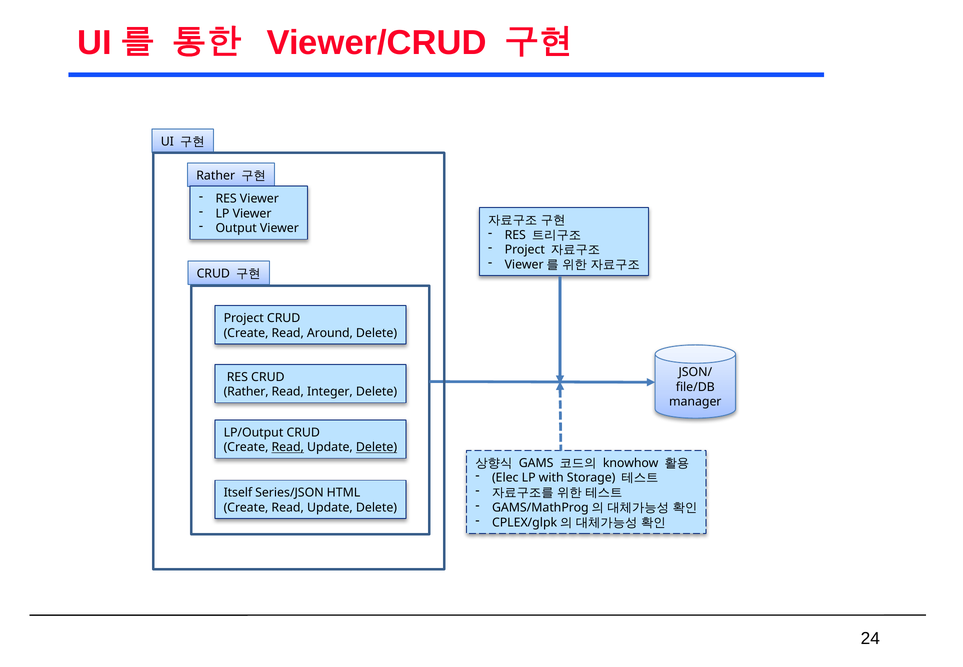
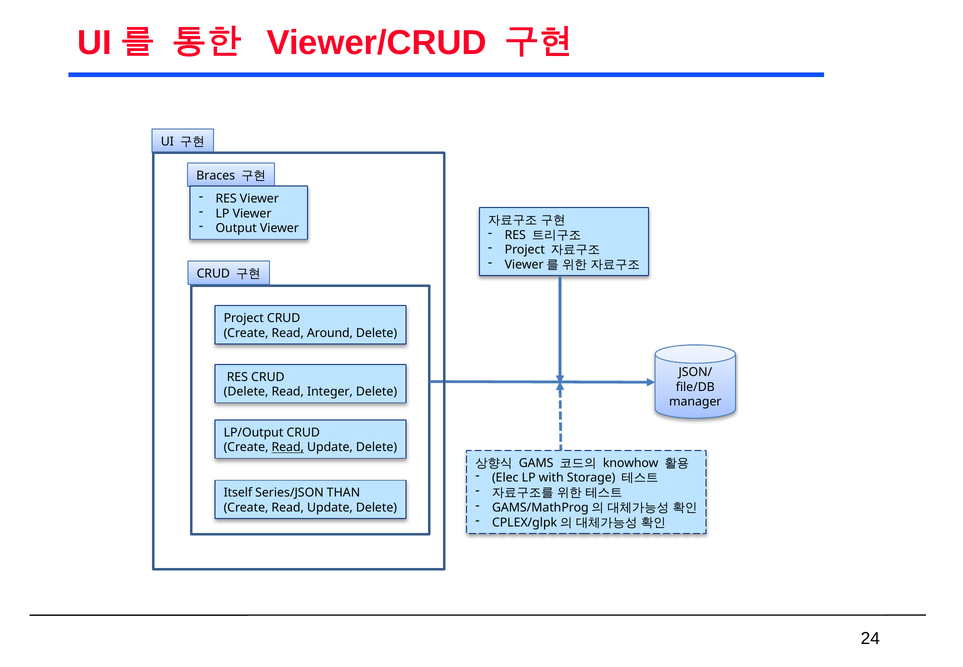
Rather: Rather -> Braces (216, 176)
Rather: Rather -> Delete (246, 392)
Delete underline: present -> none (377, 447)
HTML: HTML -> THAN (343, 493)
